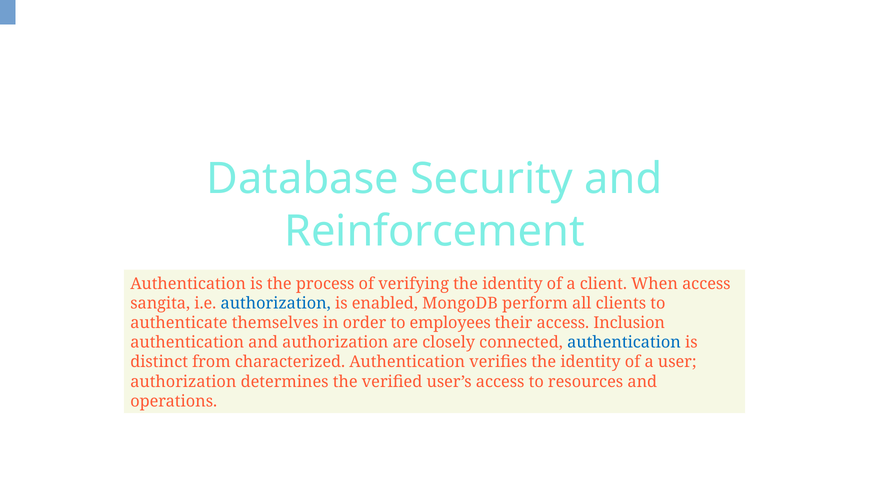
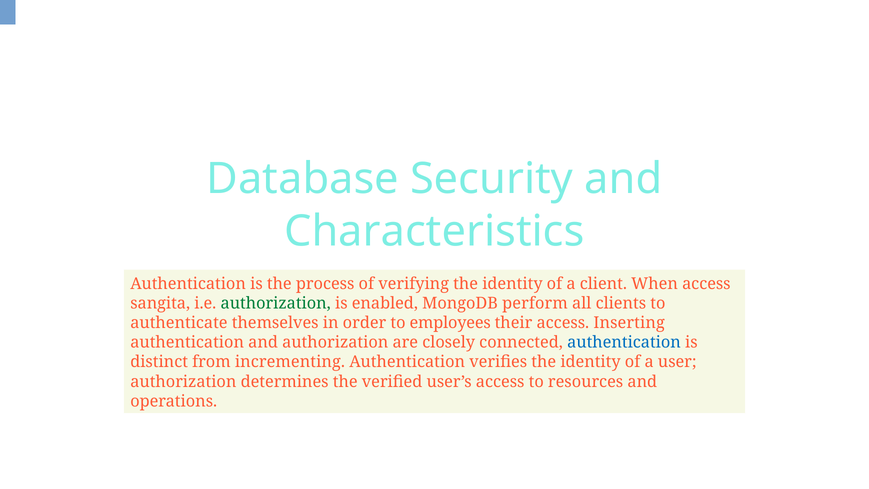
Reinforcement: Reinforcement -> Characteristics (434, 231)
authorization colour: blue -> green (276, 303)
Inclusion: Inclusion -> Inserting (629, 323)
characterized: characterized -> incrementing (290, 362)
